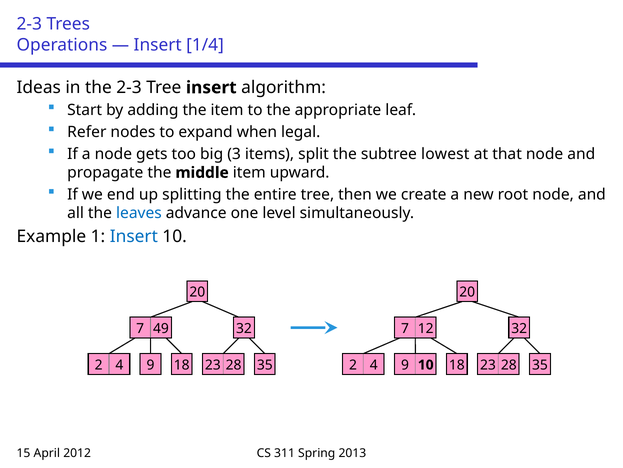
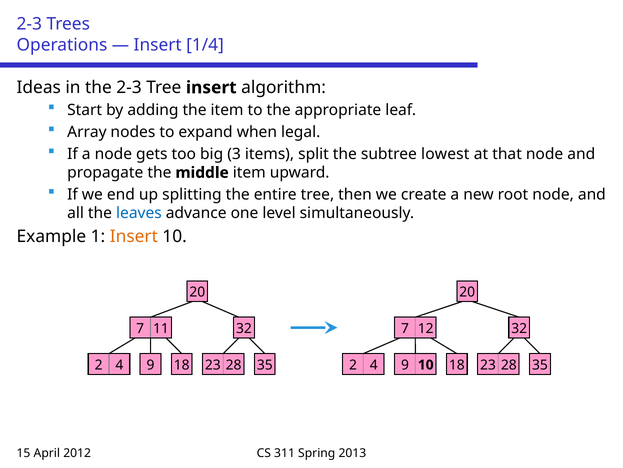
Refer: Refer -> Array (87, 132)
Insert colour: blue -> orange (134, 236)
49: 49 -> 11 (161, 328)
